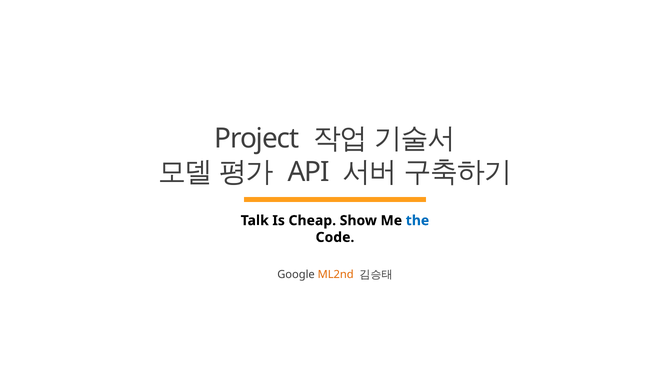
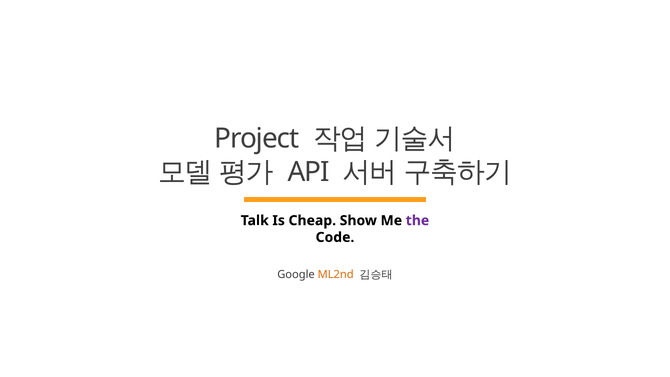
the colour: blue -> purple (417, 220)
